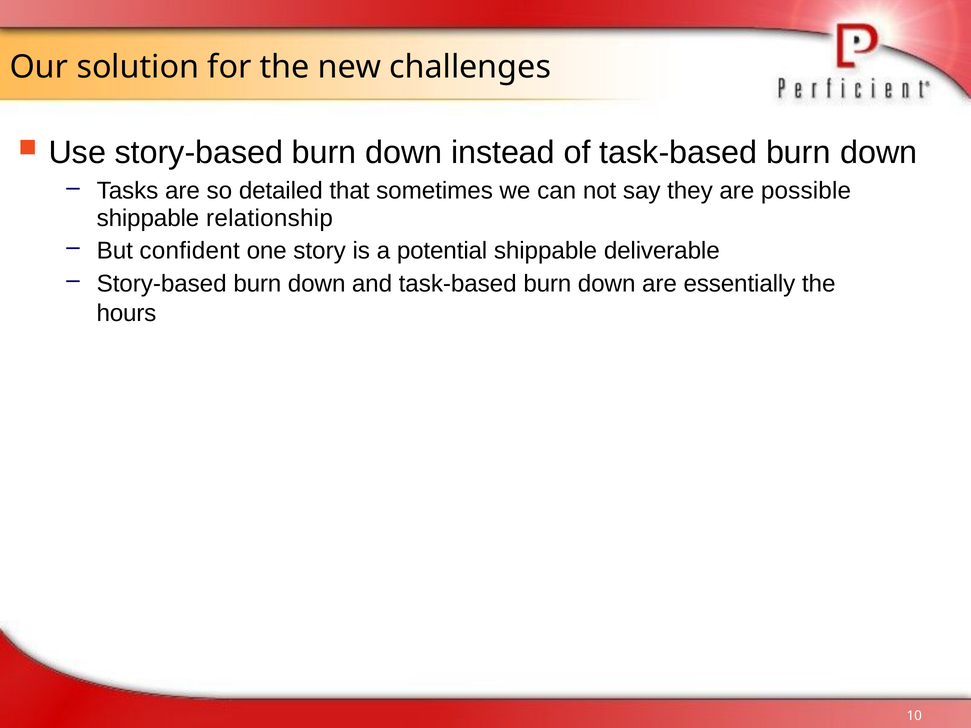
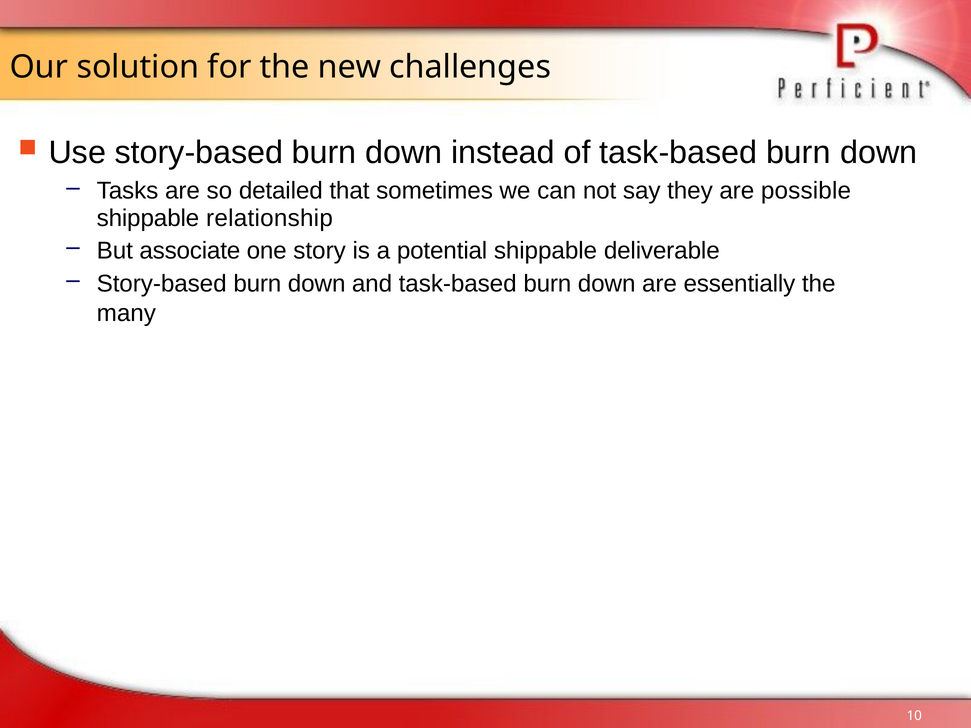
confident: confident -> associate (190, 251)
hours: hours -> many (126, 313)
